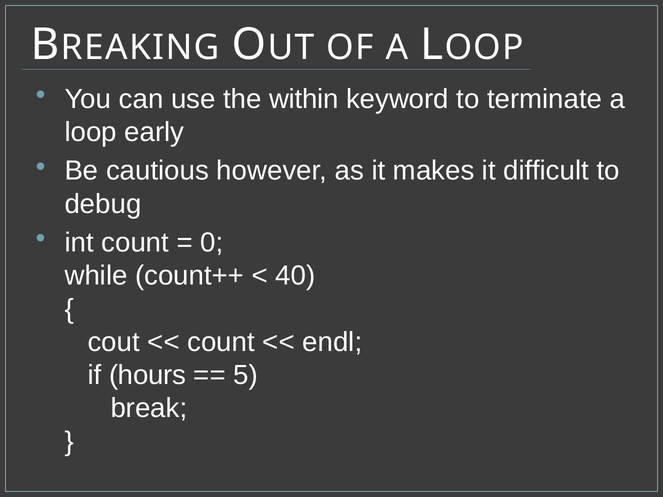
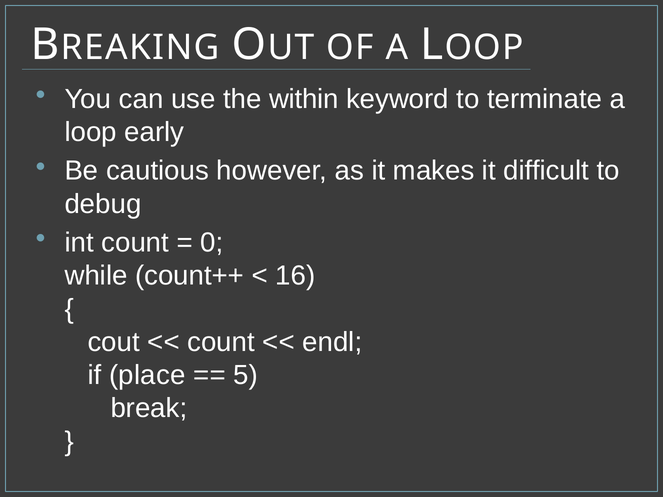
40: 40 -> 16 (295, 276)
hours: hours -> place (147, 375)
